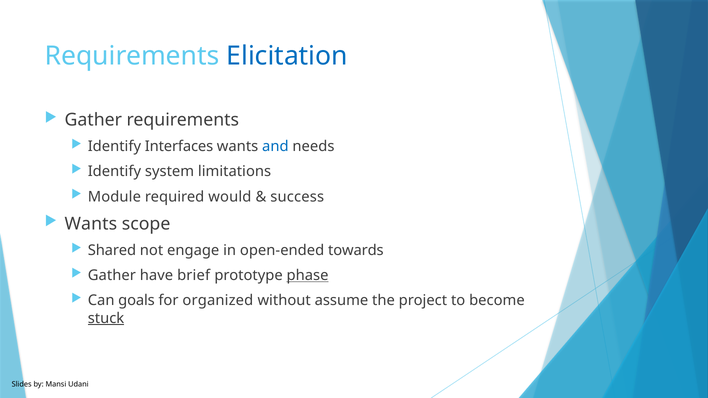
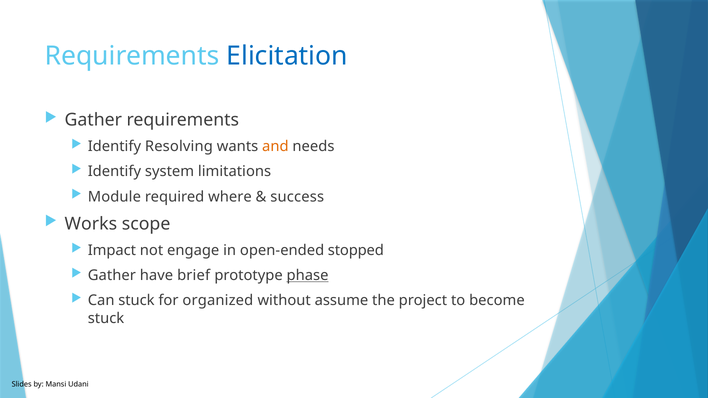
Interfaces: Interfaces -> Resolving (179, 147)
and colour: blue -> orange (275, 147)
would: would -> where (230, 197)
Wants: Wants -> Works (91, 224)
Shared: Shared -> Impact (112, 251)
towards: towards -> stopped (356, 251)
Can goals: goals -> stuck (136, 301)
stuck underline: present -> none (106, 318)
